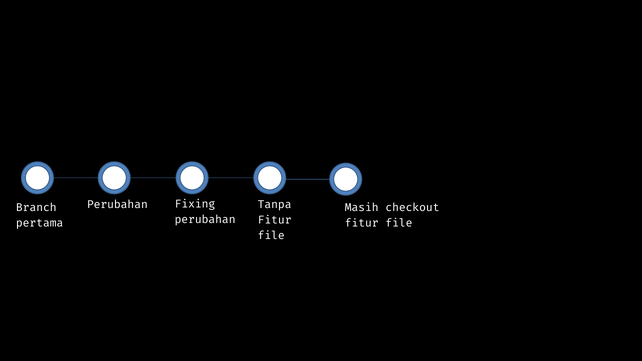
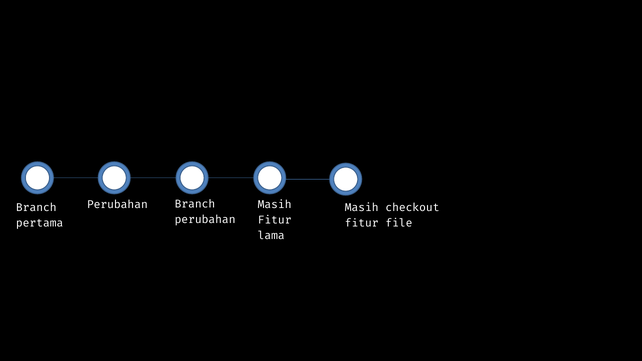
Perubahan Fixing: Fixing -> Branch (195, 204)
Tanpa: Tanpa -> Masih (275, 205)
file: file -> lama (271, 236)
